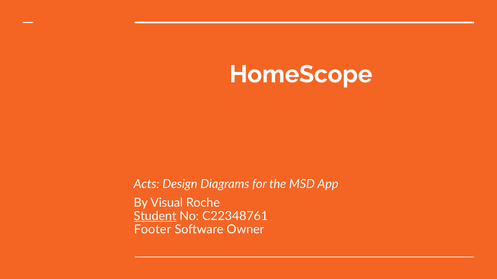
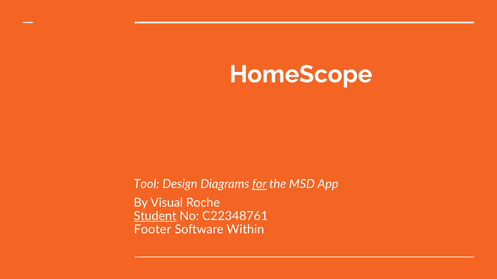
Acts: Acts -> Tool (147, 185)
for underline: none -> present (259, 185)
Owner: Owner -> Within (245, 230)
